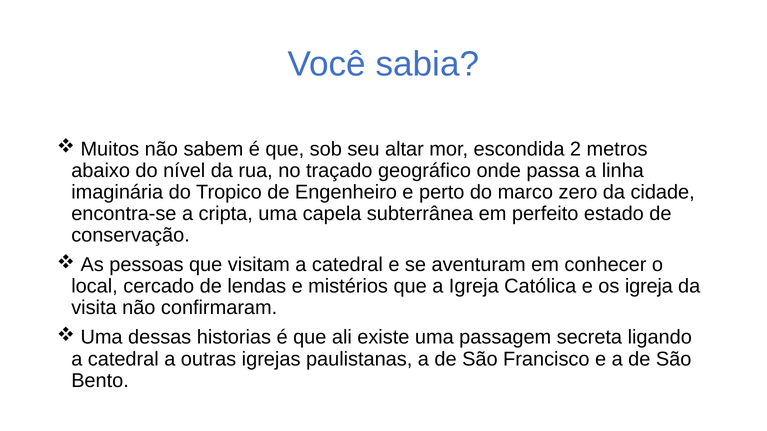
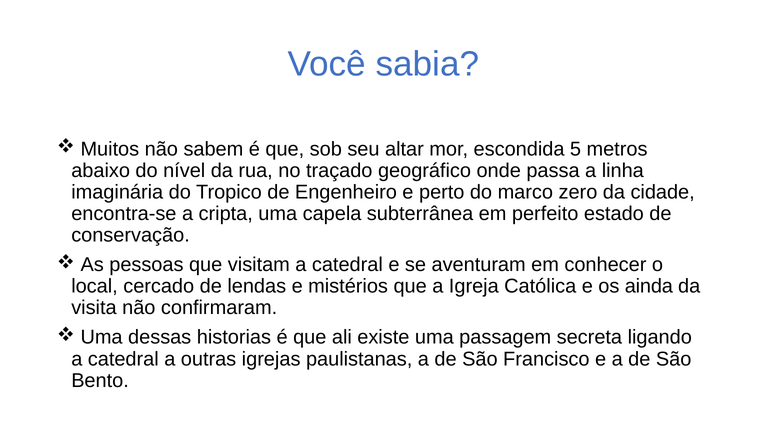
2: 2 -> 5 (576, 149)
os igreja: igreja -> ainda (649, 287)
